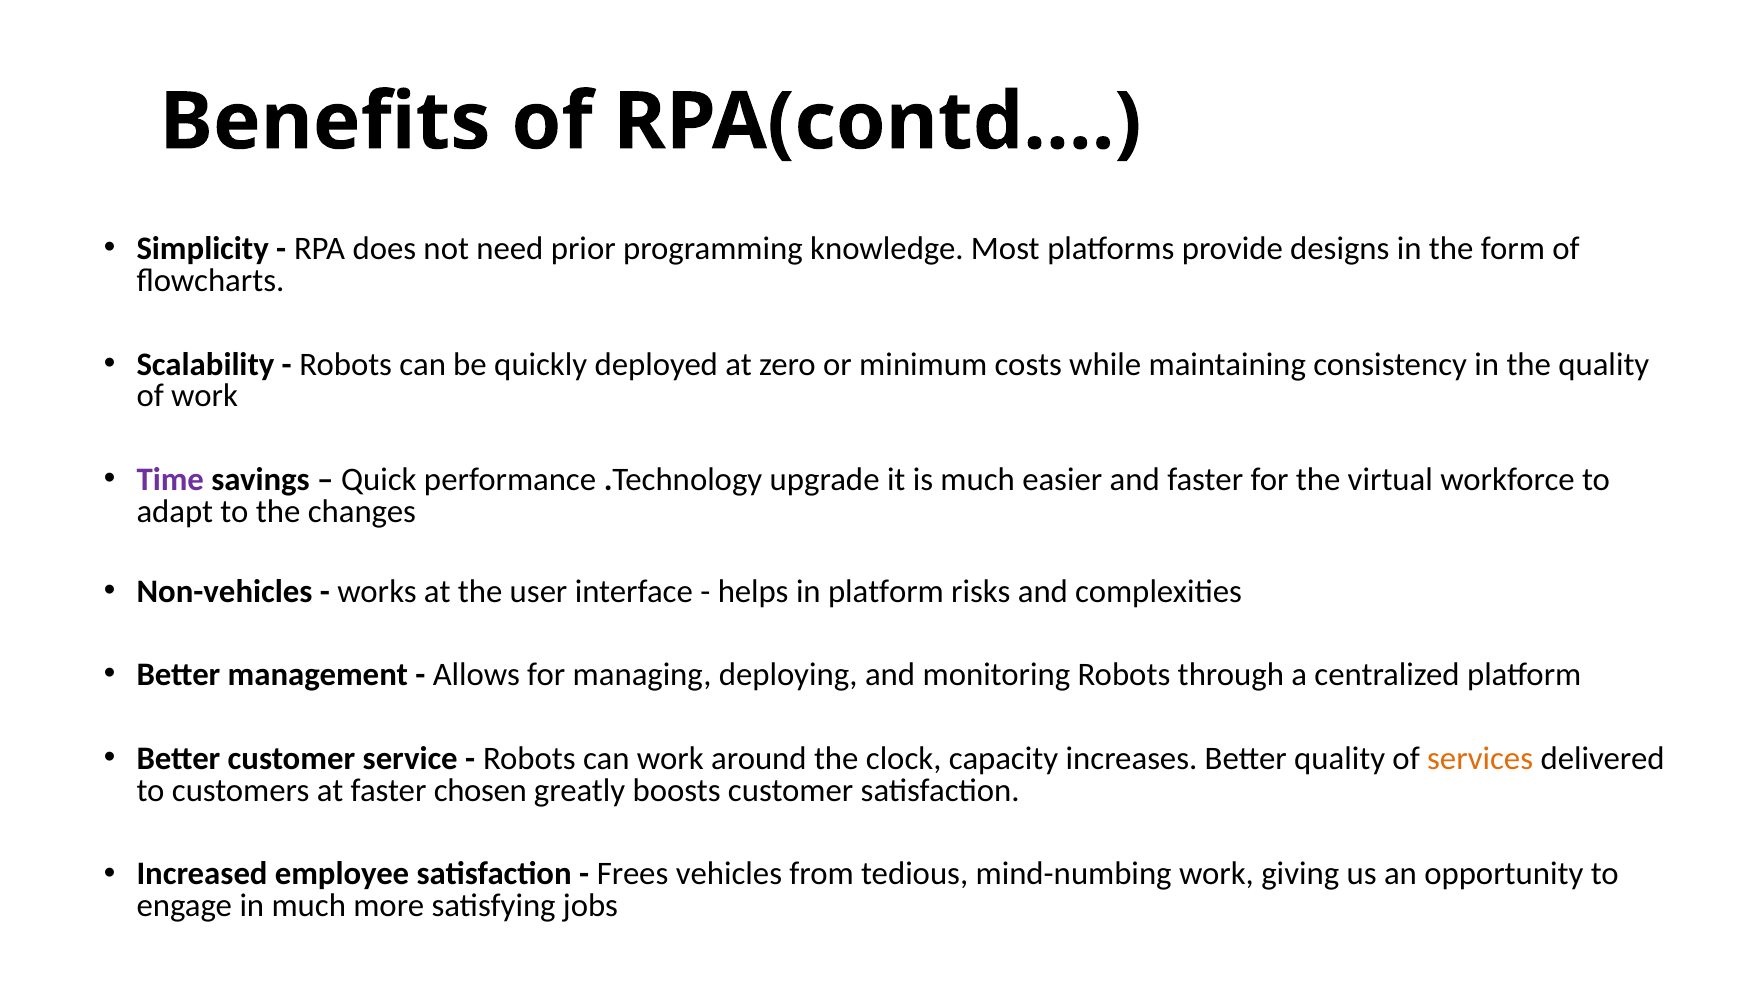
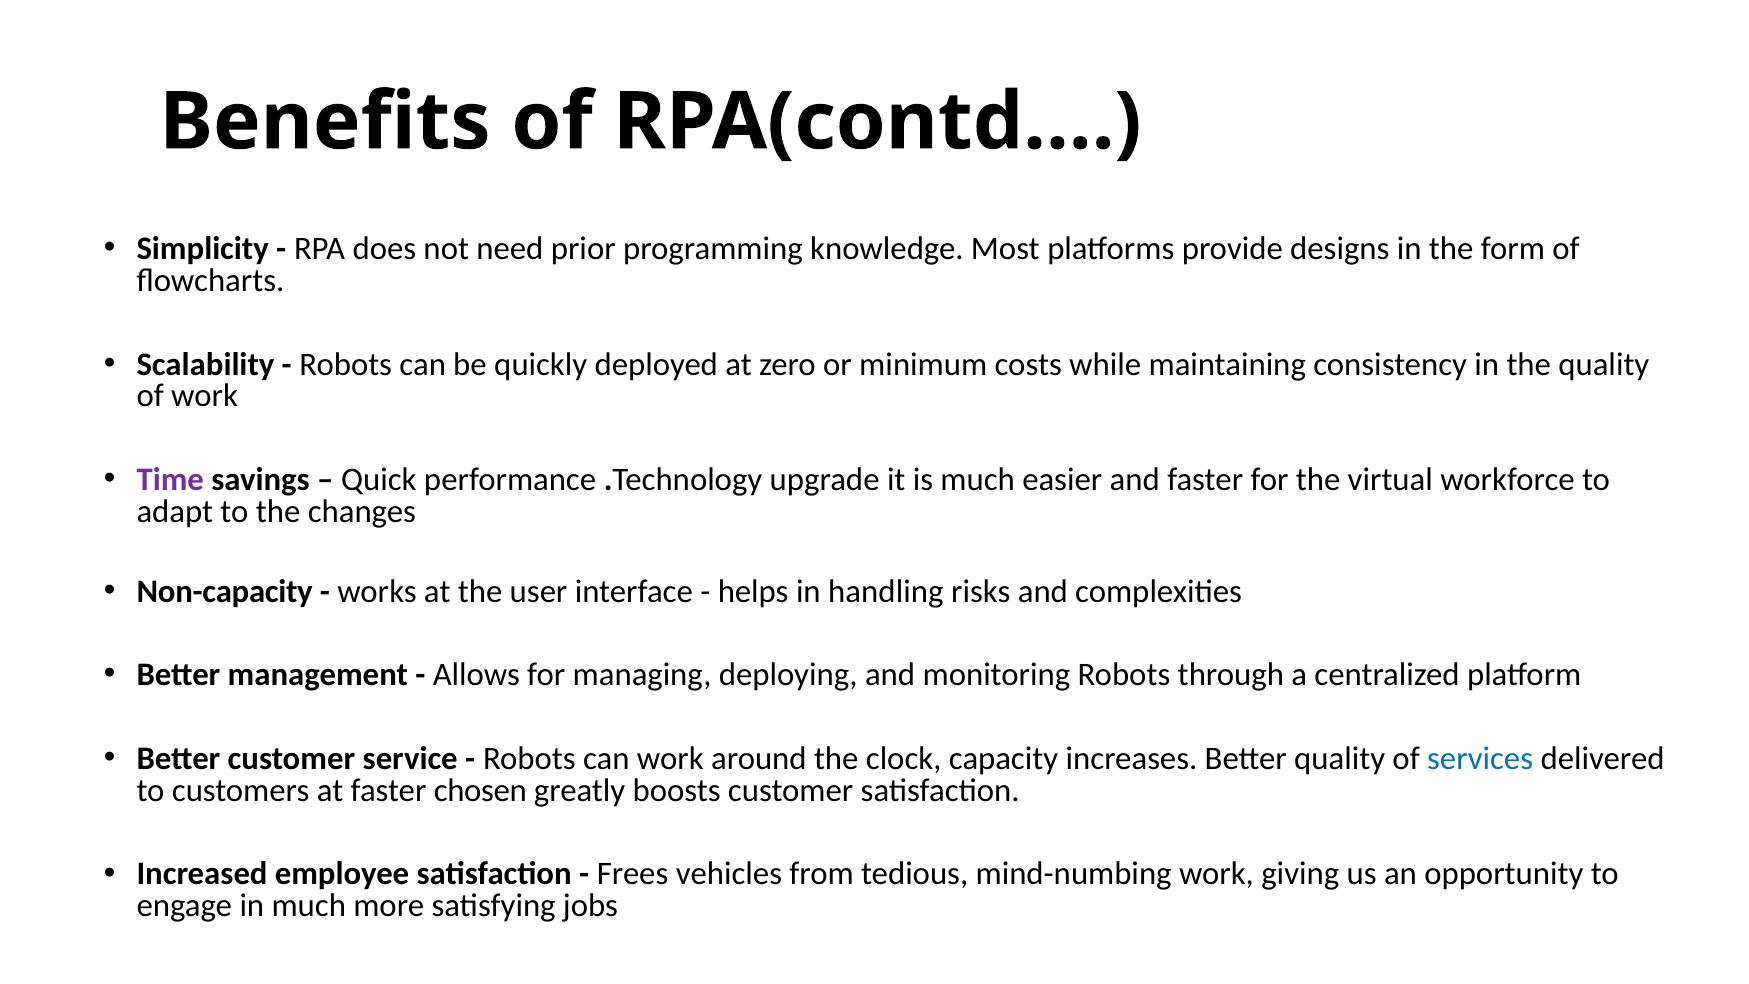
Non-vehicles: Non-vehicles -> Non-capacity (225, 591)
in platform: platform -> handling (886, 591)
services colour: orange -> blue (1480, 759)
